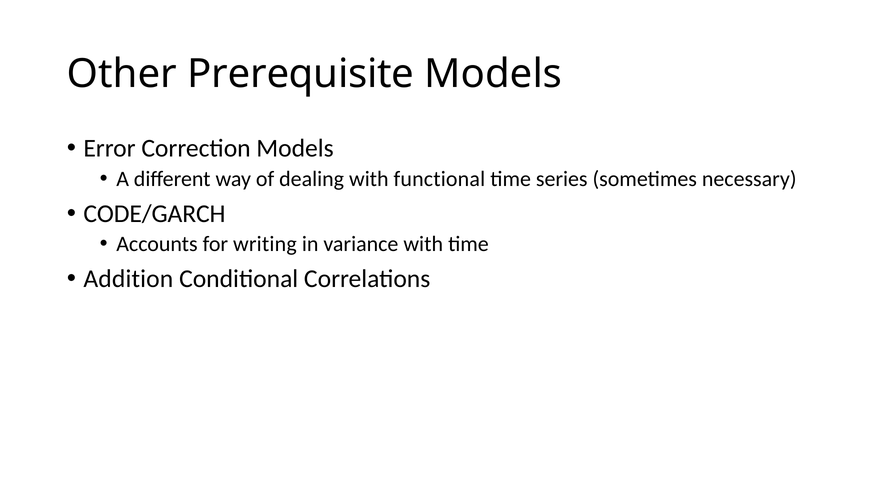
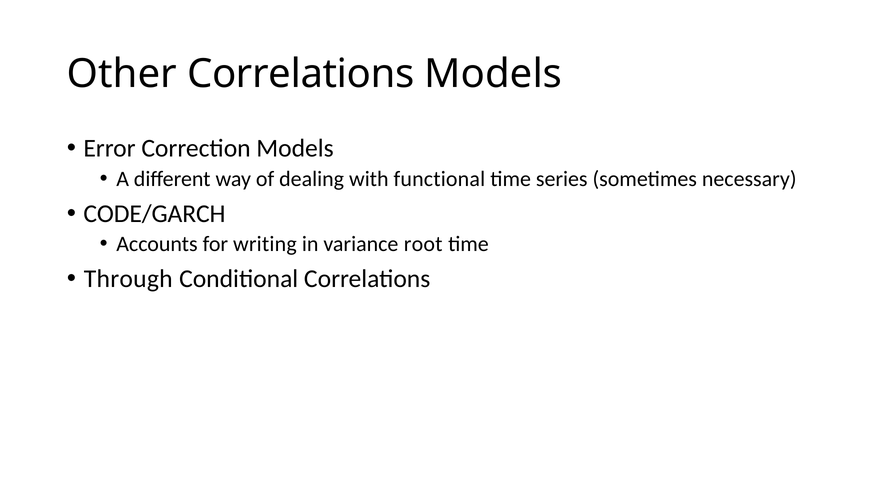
Other Prerequisite: Prerequisite -> Correlations (301, 74)
variance with: with -> root (423, 244)
Addition: Addition -> Through (128, 279)
